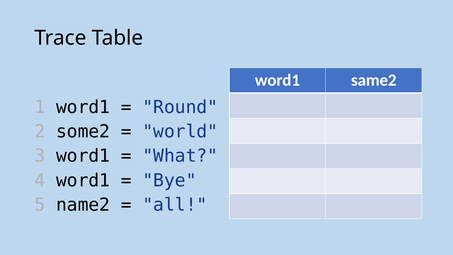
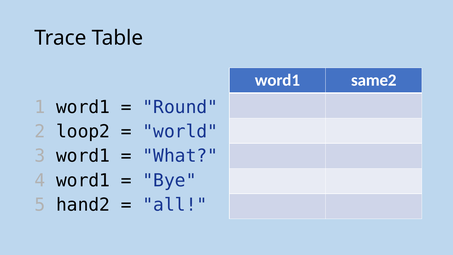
some2: some2 -> loop2 (83, 132)
name2: name2 -> hand2 (83, 205)
